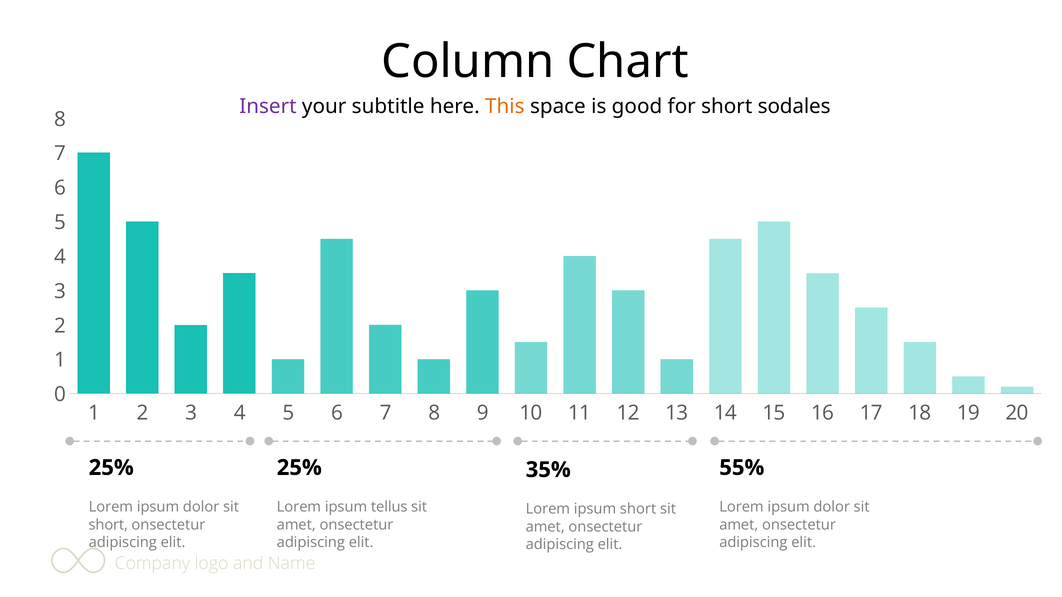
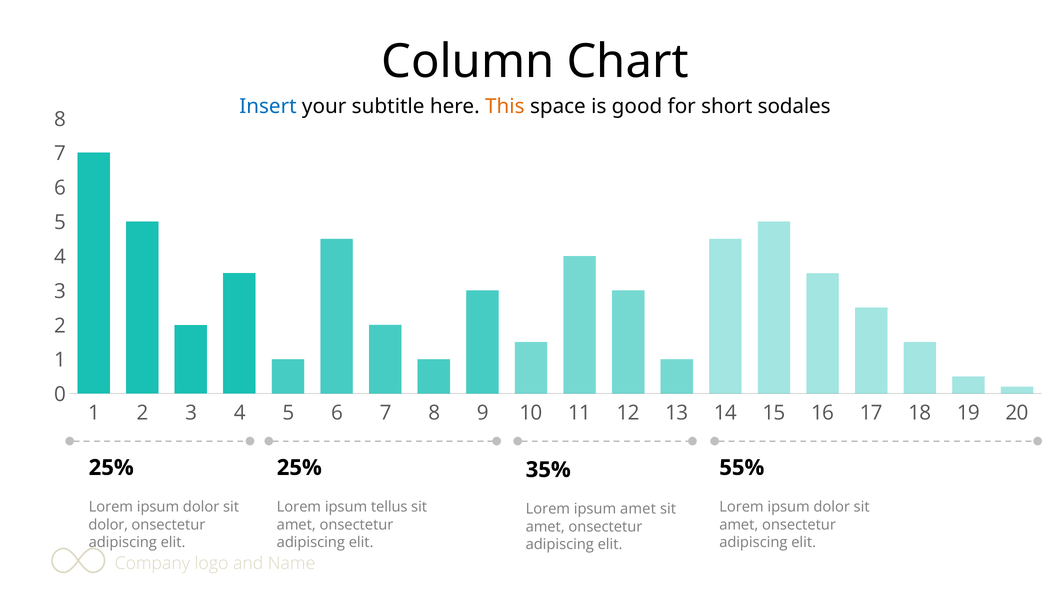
Insert colour: purple -> blue (268, 106)
ipsum short: short -> amet (638, 509)
short: short -> dolor (108, 525)
